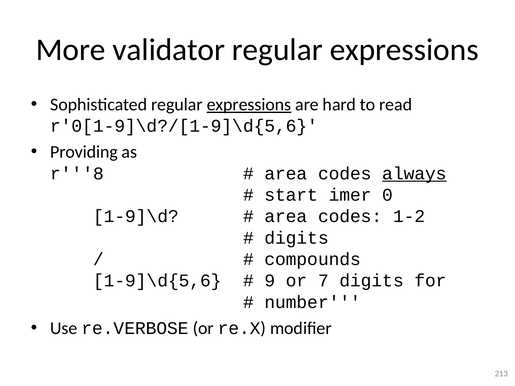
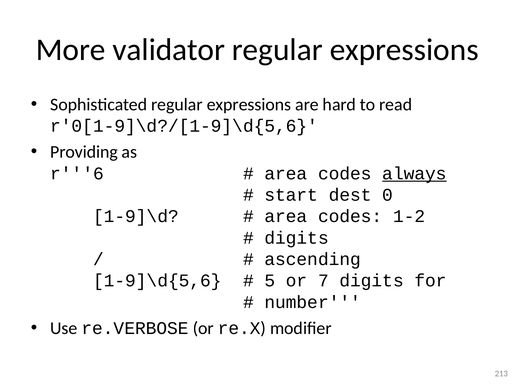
expressions underline: present -> none (249, 105)
r'''8: r'''8 -> r'''6 (77, 174)
imer: imer -> dest (350, 195)
compounds: compounds -> ascending (313, 259)
9: 9 -> 5 (270, 281)
